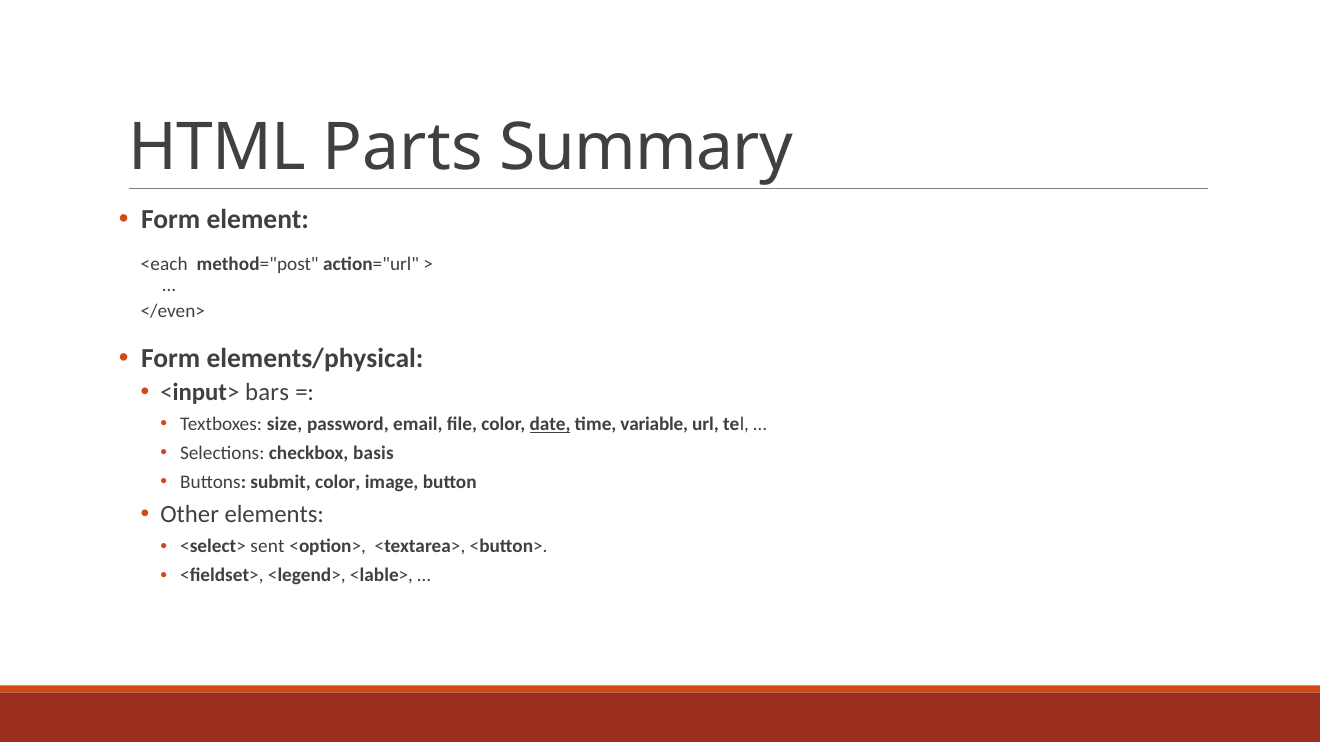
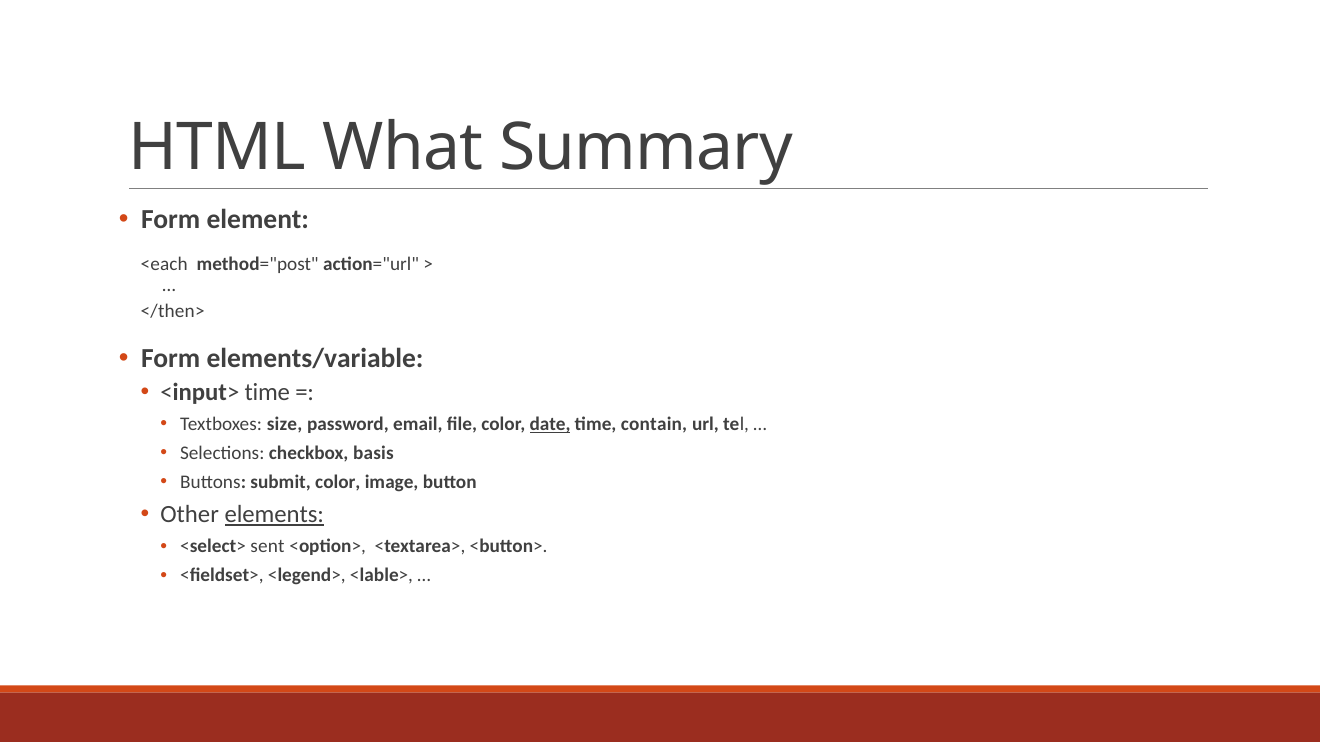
Parts: Parts -> What (403, 148)
</even>: </even> -> </then> (173, 311)
elements/physical: elements/physical -> elements/variable (315, 359)
<input> bars: bars -> time (267, 392)
variable: variable -> contain (654, 424)
elements underline: none -> present (274, 515)
